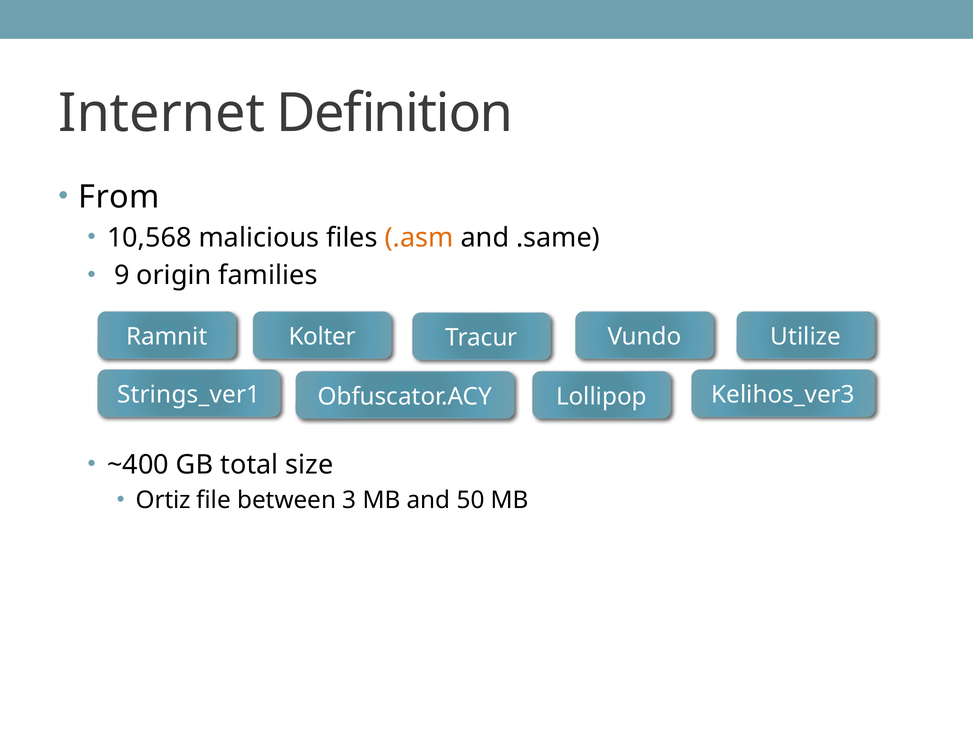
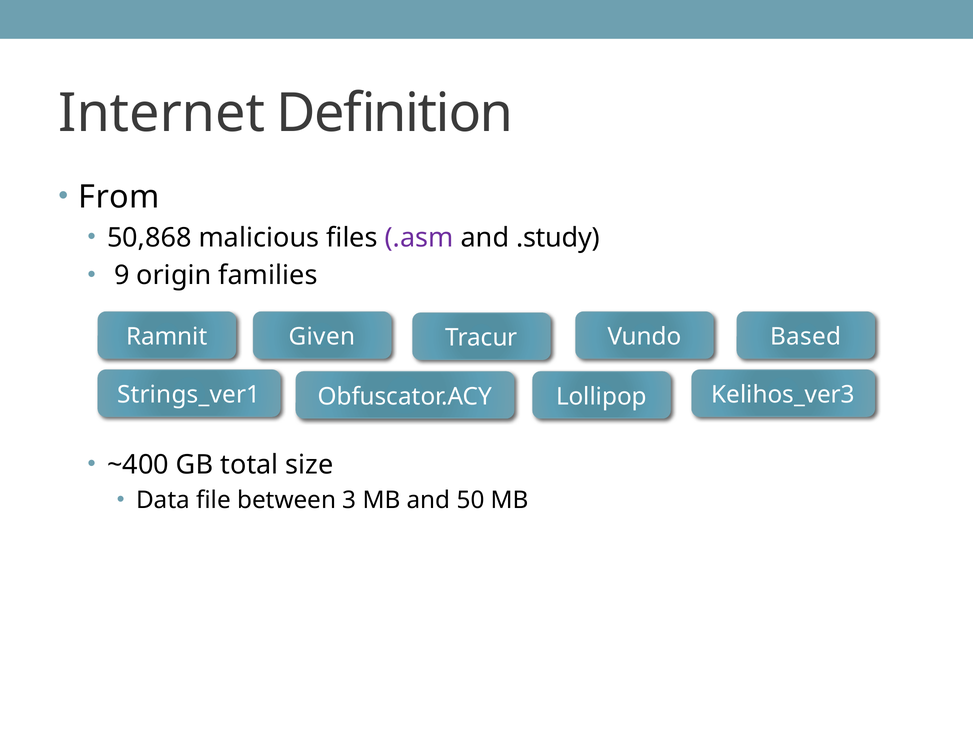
10,568: 10,568 -> 50,868 (149, 238)
.asm colour: orange -> purple (419, 238)
.same: .same -> .study (558, 238)
Kolter: Kolter -> Given (322, 337)
Utilize: Utilize -> Based (806, 337)
Ortiz: Ortiz -> Data (163, 500)
